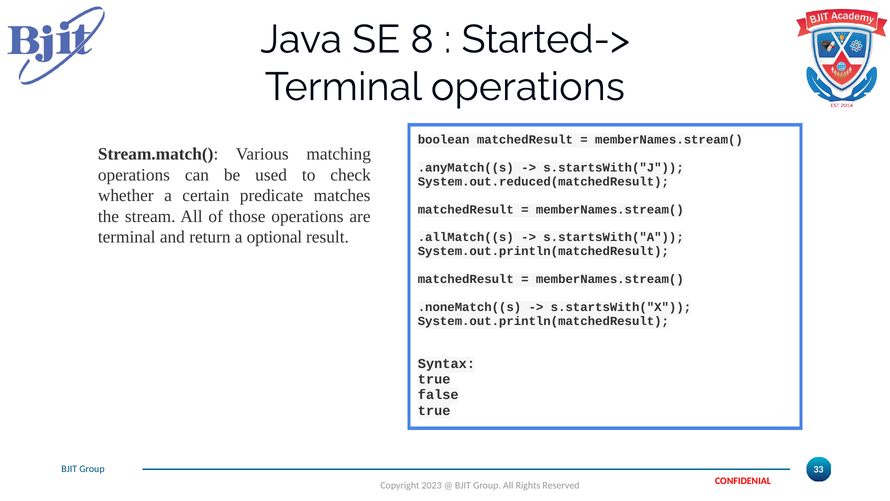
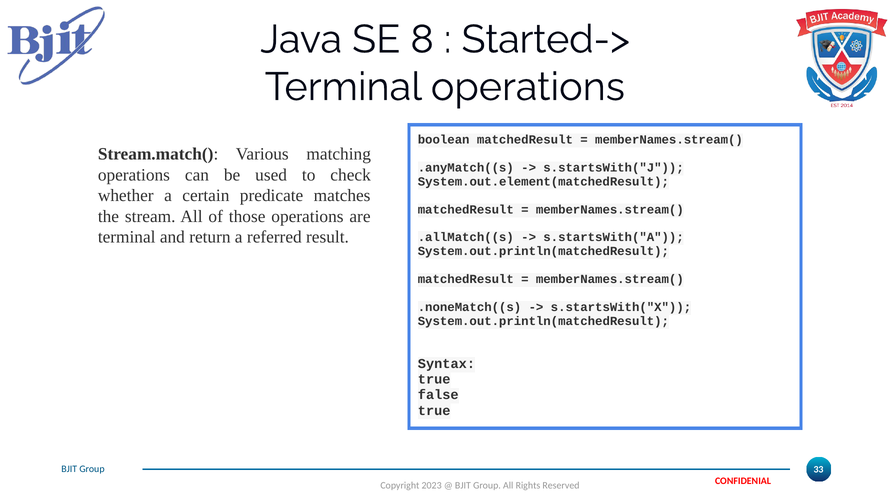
System.out.reduced(matchedResult: System.out.reduced(matchedResult -> System.out.element(matchedResult (543, 181)
optional: optional -> referred (274, 237)
